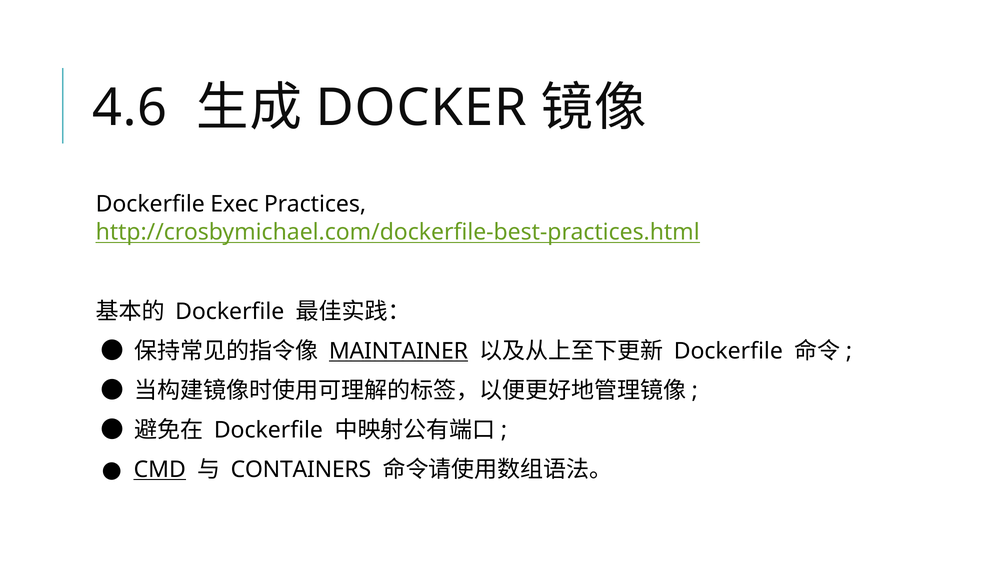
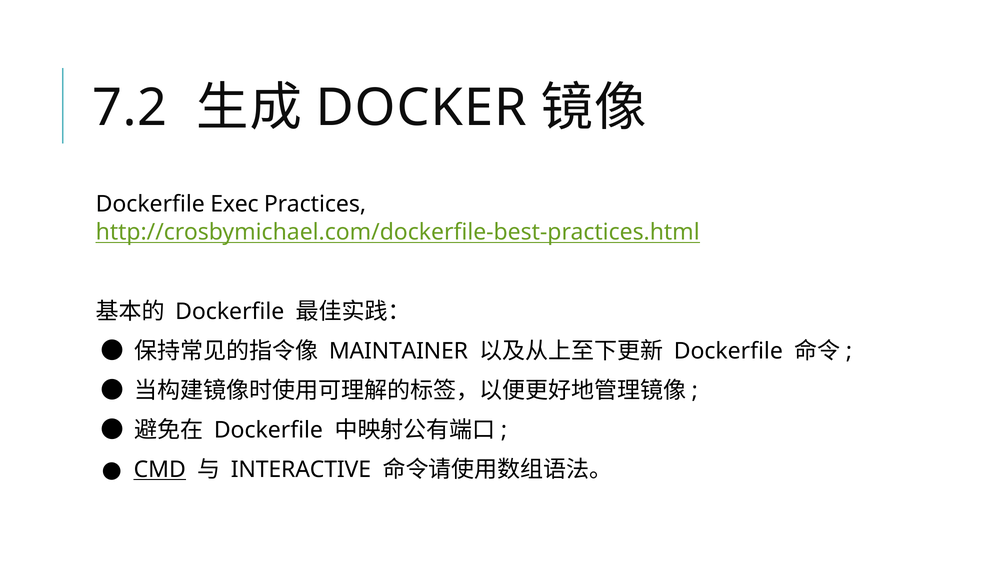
4.6: 4.6 -> 7.2 (130, 108)
MAINTAINER underline: present -> none (398, 351)
CONTAINERS: CONTAINERS -> INTERACTIVE (301, 470)
